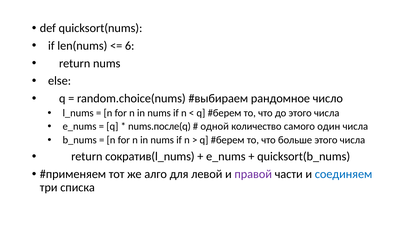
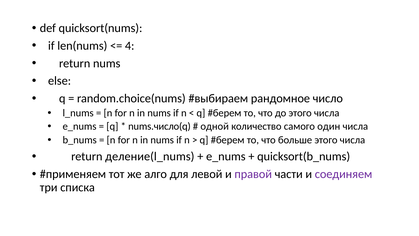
6: 6 -> 4 (130, 46)
nums.после(q: nums.после(q -> nums.число(q (159, 126)
сократив(l_nums: сократив(l_nums -> деление(l_nums (150, 156)
соединяем colour: blue -> purple (344, 174)
